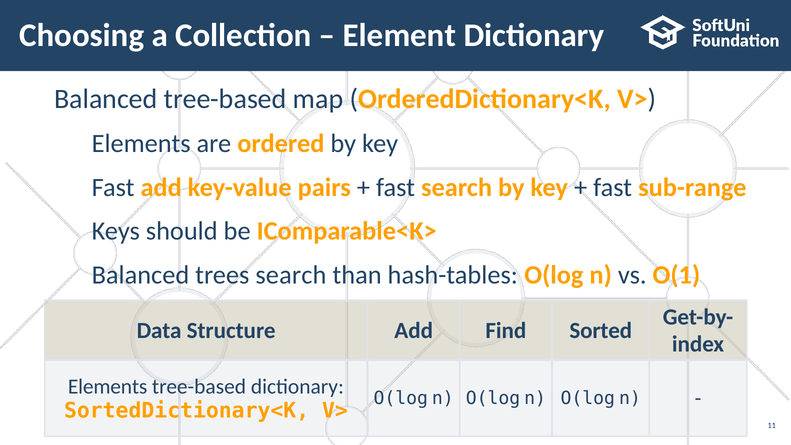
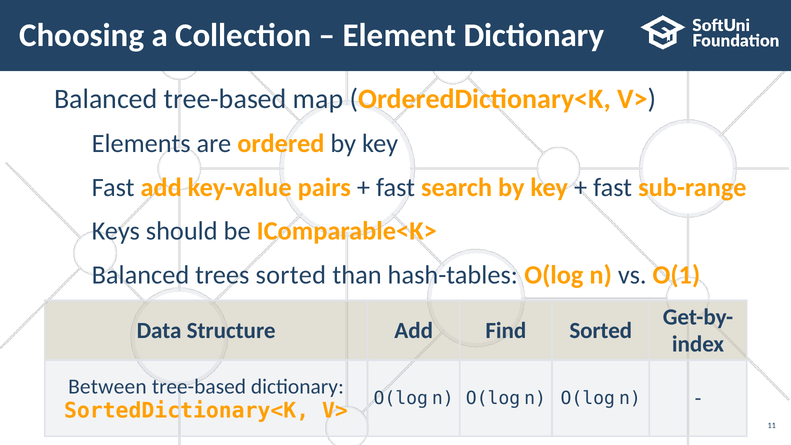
trees search: search -> sorted (291, 275)
Elements: Elements -> Between (107, 387)
